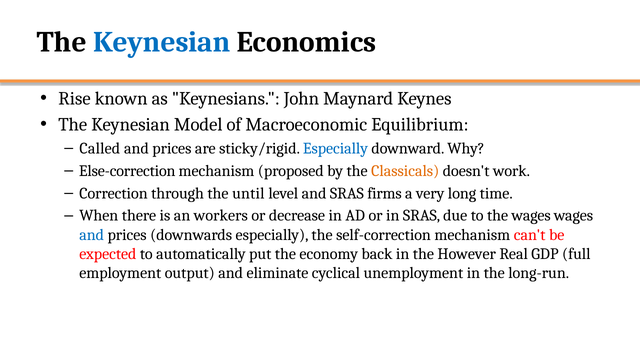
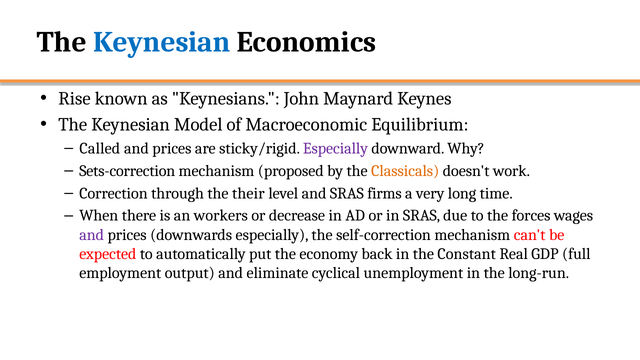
Especially colour: blue -> purple (335, 148)
Else-correction: Else-correction -> Sets-correction (127, 171)
until: until -> their (248, 193)
the wages: wages -> forces (531, 216)
and colour: blue -> purple (92, 235)
However: However -> Constant (467, 254)
